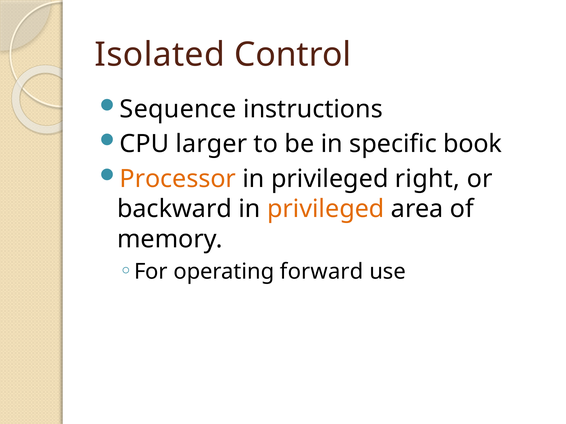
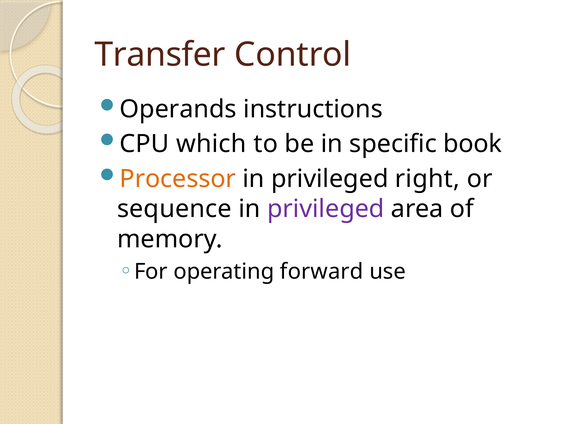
Isolated: Isolated -> Transfer (160, 55)
Sequence: Sequence -> Operands (178, 109)
larger: larger -> which (211, 144)
backward: backward -> sequence (174, 209)
privileged colour: orange -> purple (326, 209)
